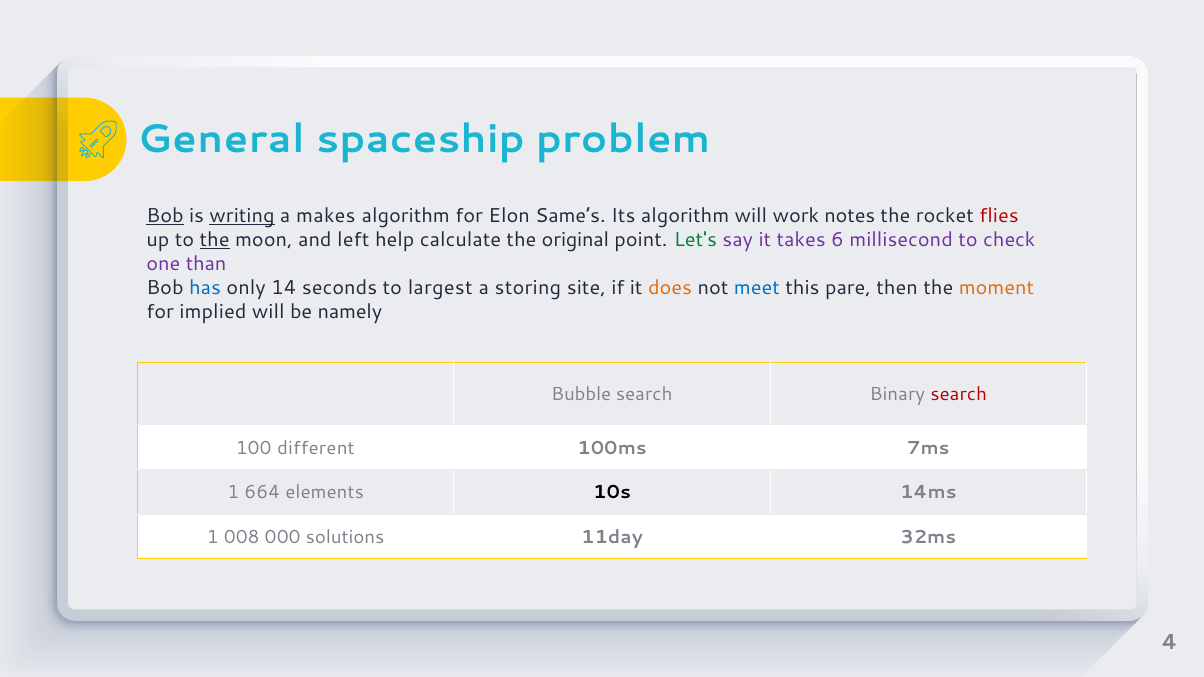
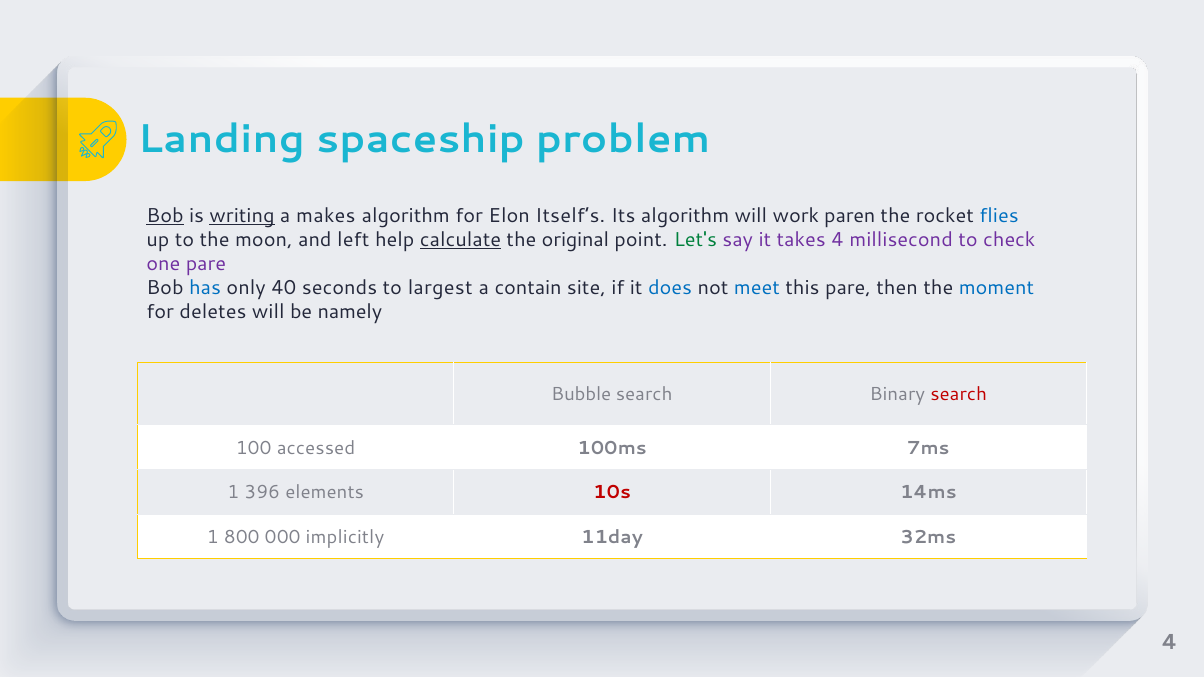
General: General -> Landing (221, 139)
Same’s: Same’s -> Itself’s (570, 216)
notes: notes -> paren (850, 216)
flies colour: red -> blue (999, 216)
the underline: present -> none (215, 240)
calculate underline: none -> present (460, 240)
takes 6: 6 -> 4 (838, 240)
one than: than -> pare (206, 264)
14: 14 -> 40 (284, 288)
storing: storing -> contain (528, 288)
does colour: orange -> blue (670, 288)
moment colour: orange -> blue (996, 288)
implied: implied -> deletes (213, 312)
different: different -> accessed (316, 448)
664: 664 -> 396 (262, 493)
10s colour: black -> red (612, 493)
008: 008 -> 800 (242, 538)
solutions: solutions -> implicitly (345, 538)
